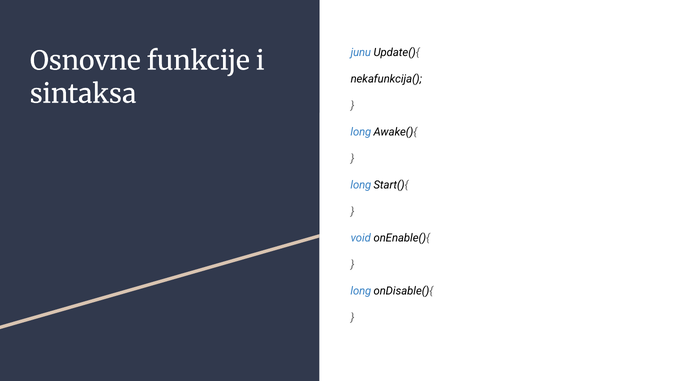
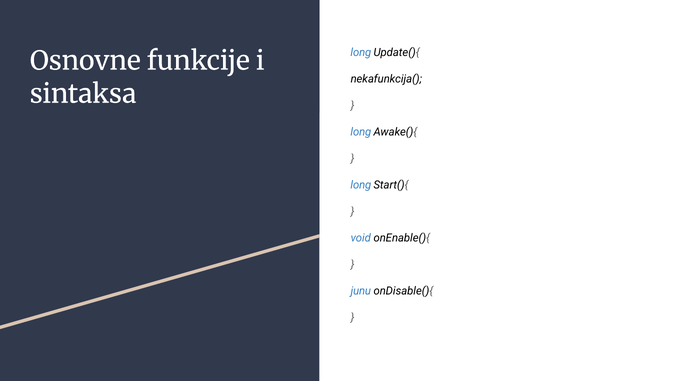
junu: junu -> long (361, 53)
long: long -> junu (361, 291)
